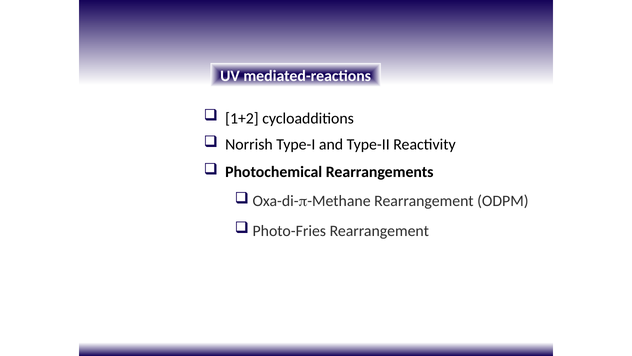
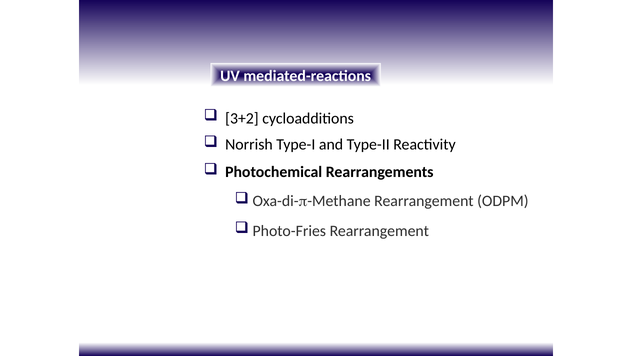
1+2: 1+2 -> 3+2 (242, 118)
